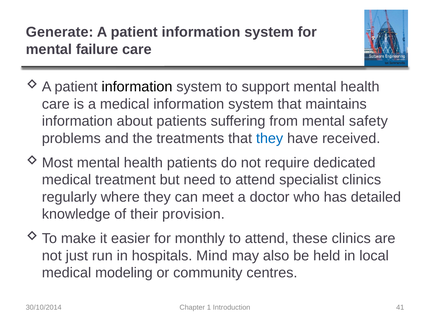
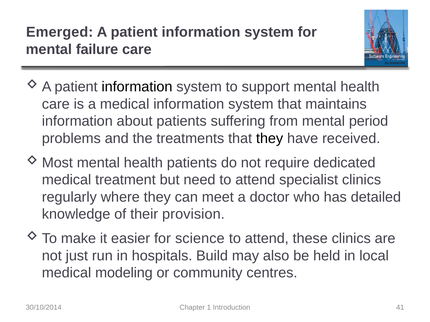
Generate: Generate -> Emerged (60, 32)
safety: safety -> period (369, 121)
they colour: blue -> black (270, 139)
monthly: monthly -> science (200, 239)
Mind: Mind -> Build (212, 256)
